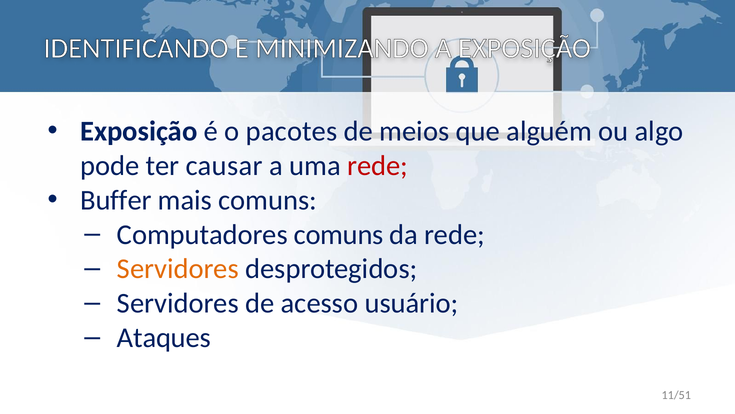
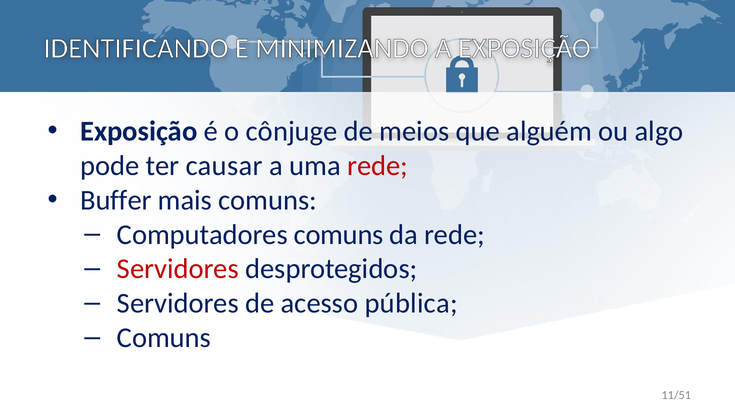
pacotes: pacotes -> cônjuge (292, 131)
Servidores colour: orange -> red (178, 269)
usuário: usuário -> pública (411, 303)
Ataques: Ataques -> Comuns (164, 337)
